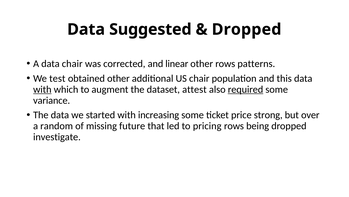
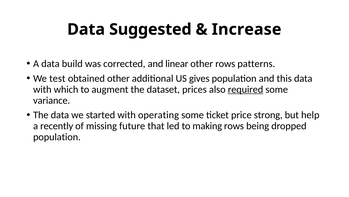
Dropped: Dropped -> Increase (247, 29)
data chair: chair -> build (72, 63)
US chair: chair -> gives (199, 78)
with underline: present -> none (42, 89)
attest: attest -> prices (194, 89)
increasing: increasing -> operating (158, 115)
over: over -> help (310, 115)
random: random -> recently (57, 126)
pricing: pricing -> making (207, 126)
investigate: investigate -> population (57, 137)
